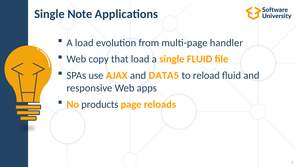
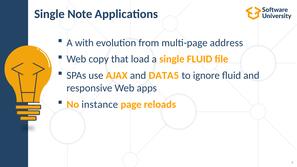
A load: load -> with (84, 43)
handler: handler -> address (226, 43)
reload: reload -> ignore (206, 75)
products: products -> instance (100, 104)
